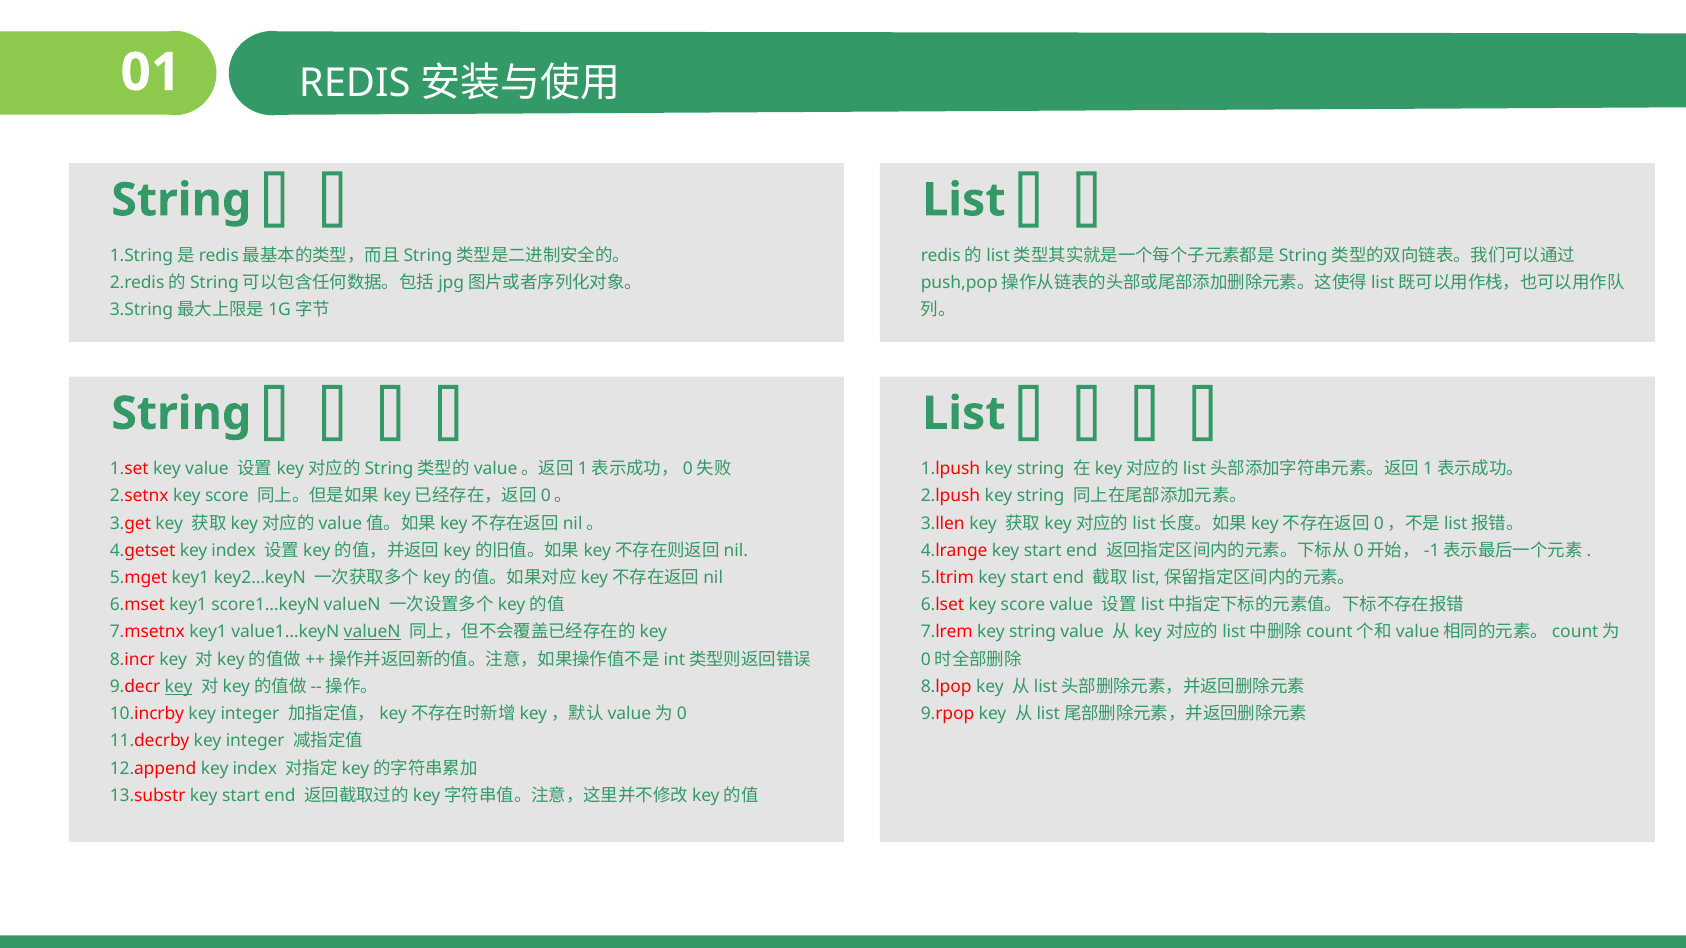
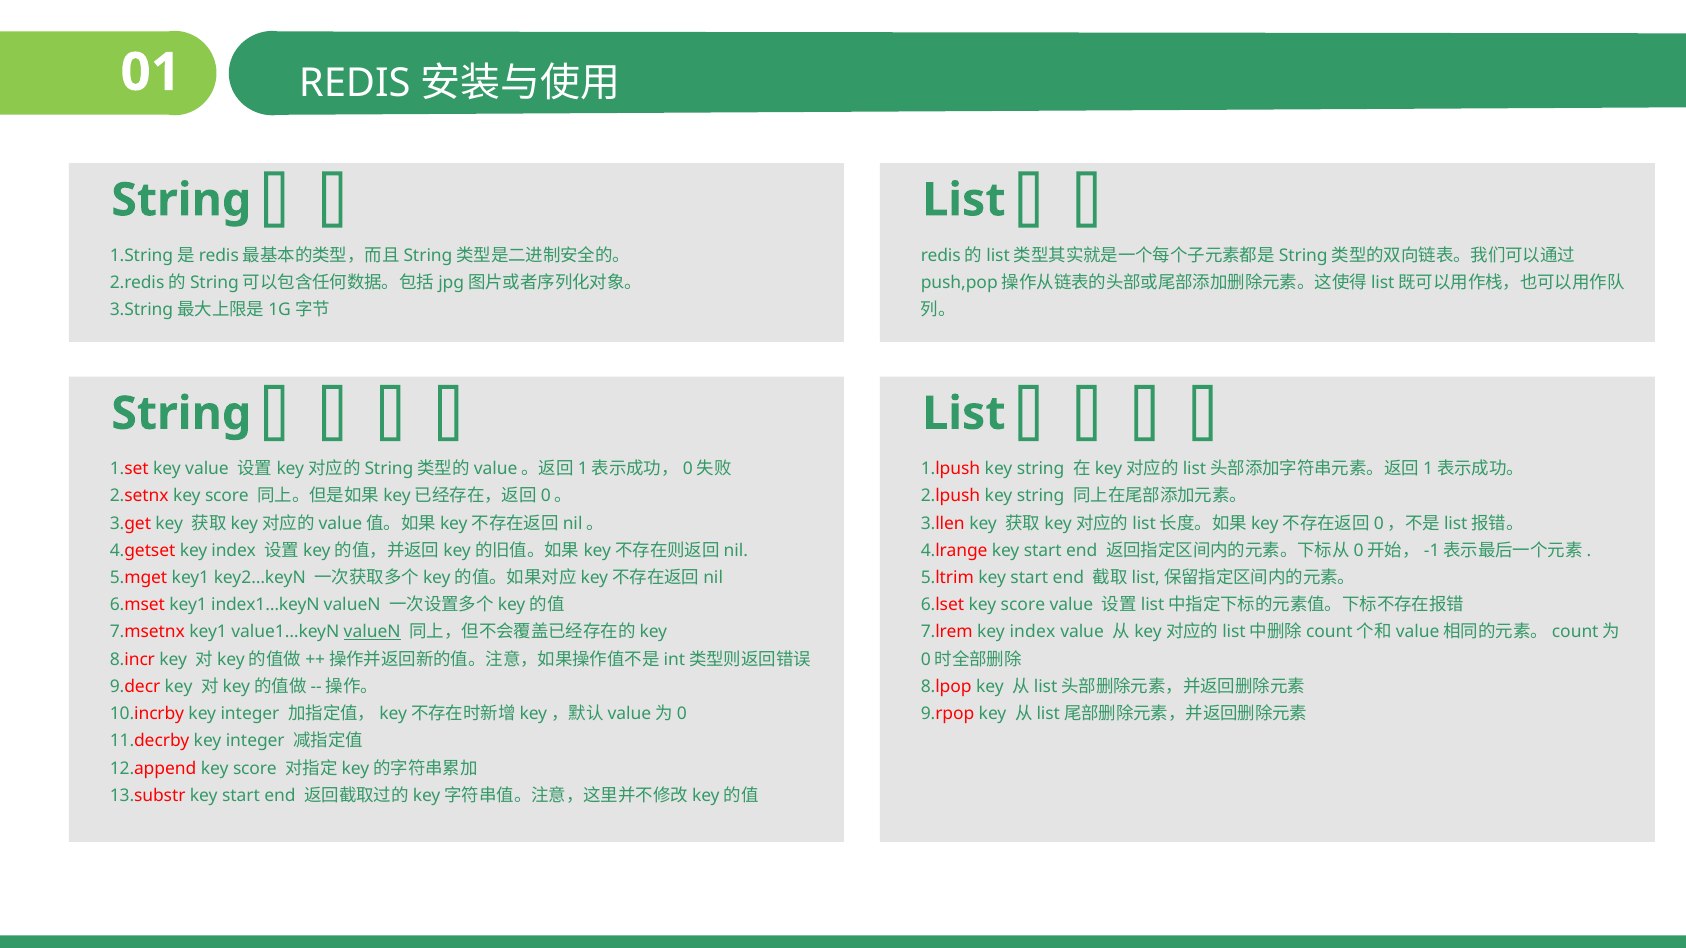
score1…keyN: score1…keyN -> index1…keyN (265, 605)
7.lrem key string: string -> index (1032, 632)
key underline: present -> none (179, 687)
12.append key index: index -> score (255, 769)
